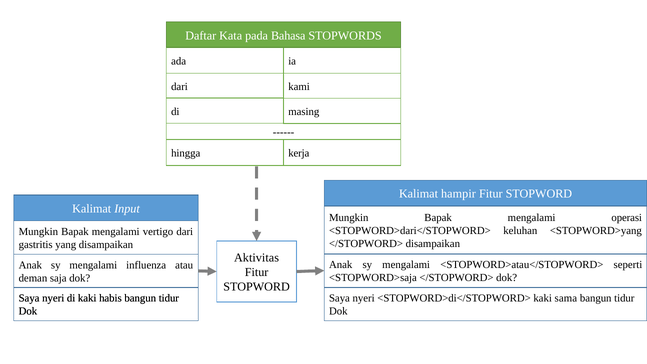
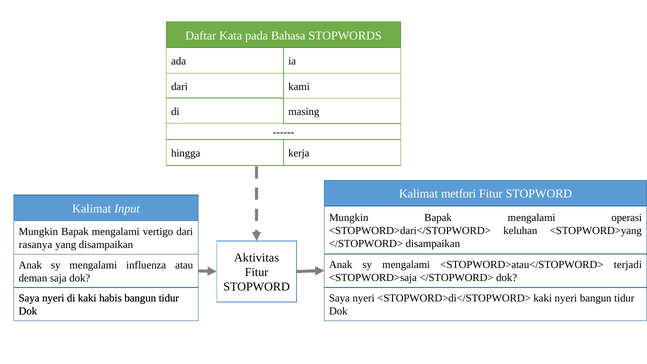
hampir: hampir -> metfori (459, 194)
gastritis: gastritis -> rasanya (36, 245)
seperti: seperti -> terjadi (628, 265)
kaki sama: sama -> nyeri (566, 298)
